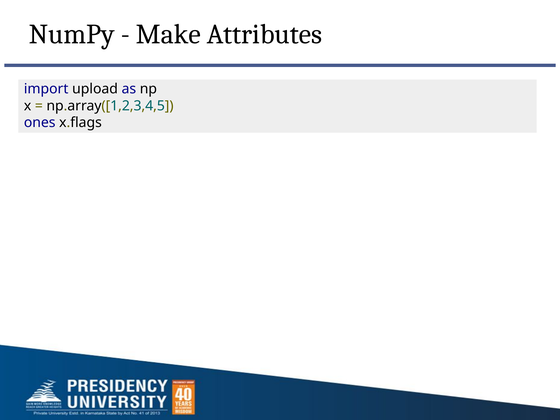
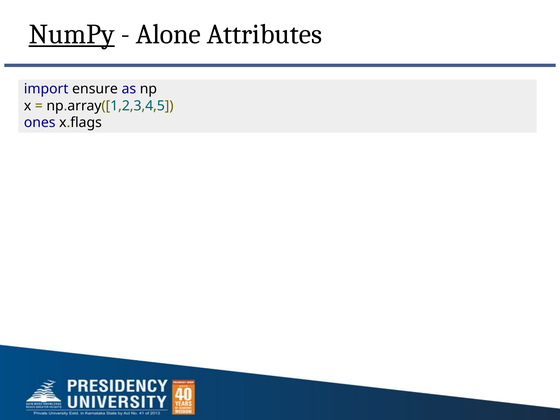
NumPy underline: none -> present (72, 34)
Make: Make -> Alone (168, 34)
upload: upload -> ensure (95, 89)
